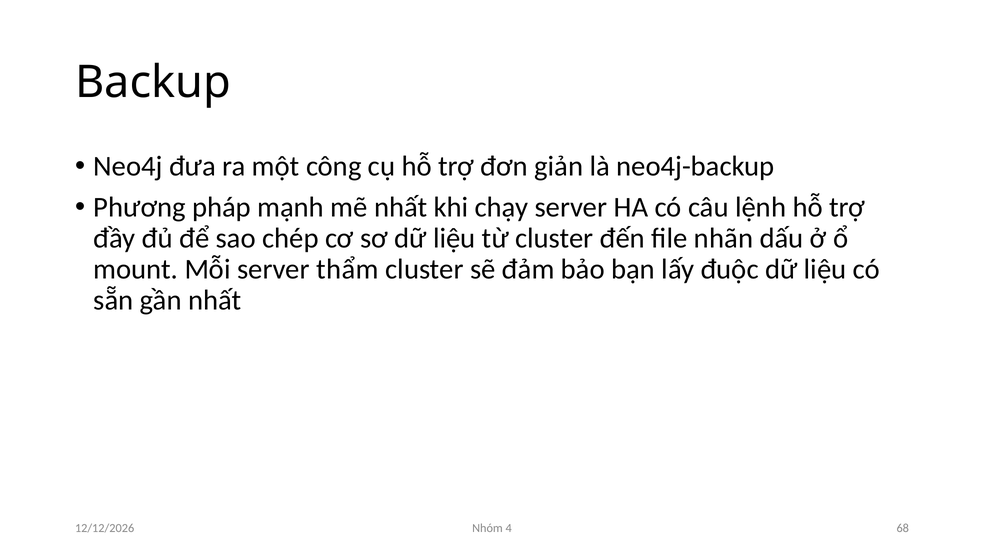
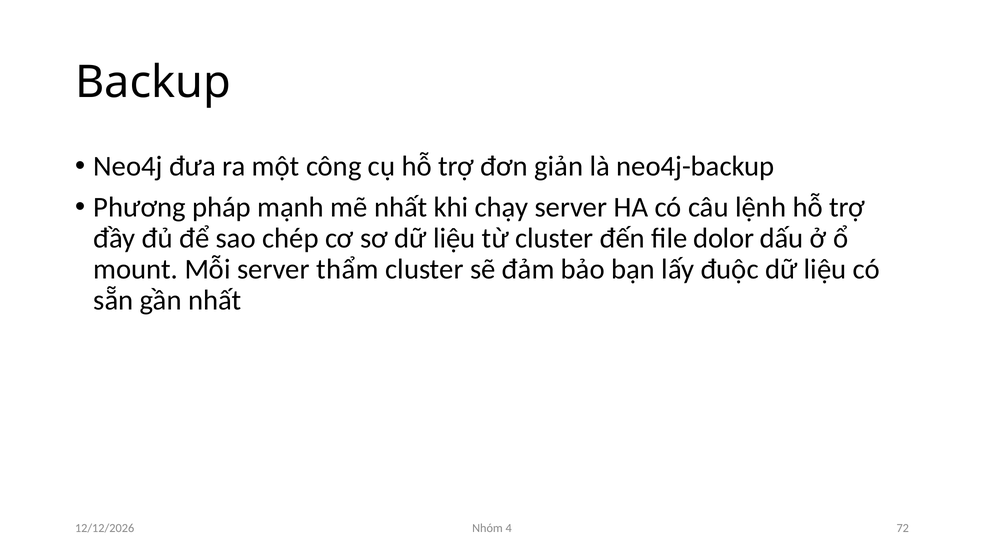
nhãn: nhãn -> dolor (724, 239)
68: 68 -> 72 (903, 528)
